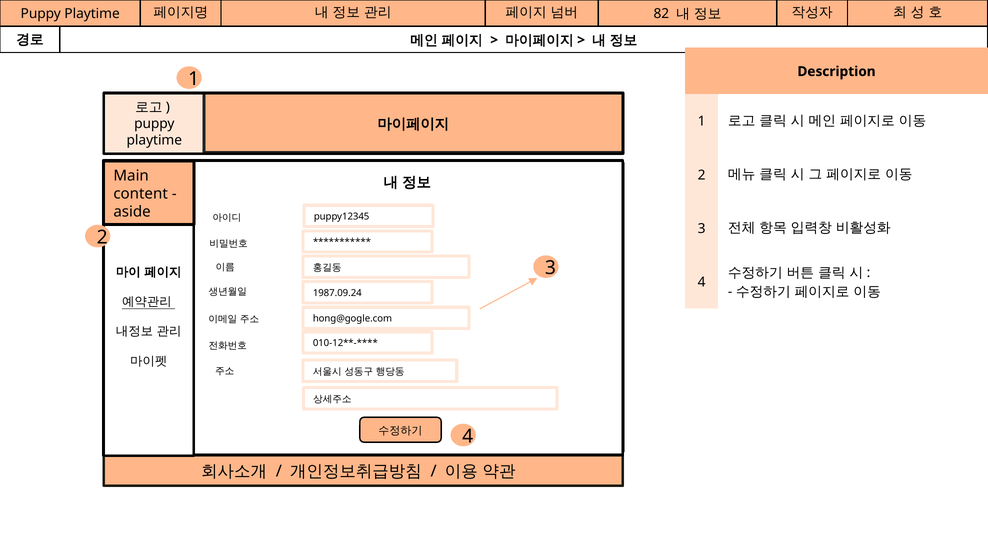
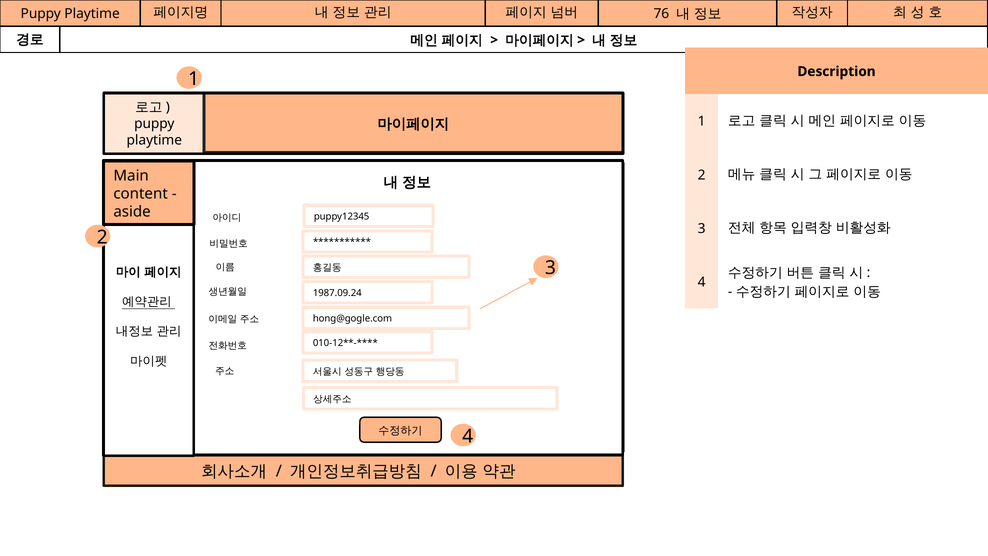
82: 82 -> 76 (661, 14)
